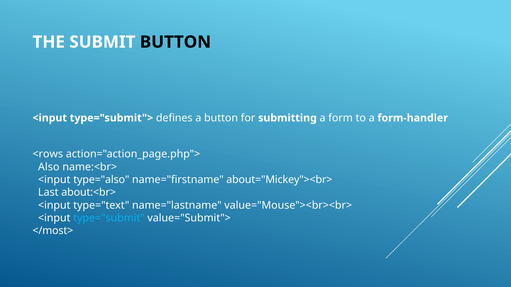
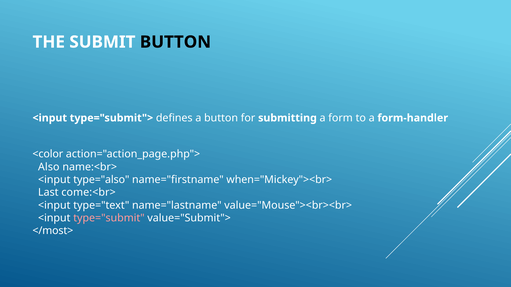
<rows: <rows -> <color (48, 154)
about="Mickey"><br>: about="Mickey"><br> -> when="Mickey"><br> (279, 180)
about:<br>: about:<br> -> come:<br> (89, 193)
type="submit colour: light blue -> pink (109, 218)
